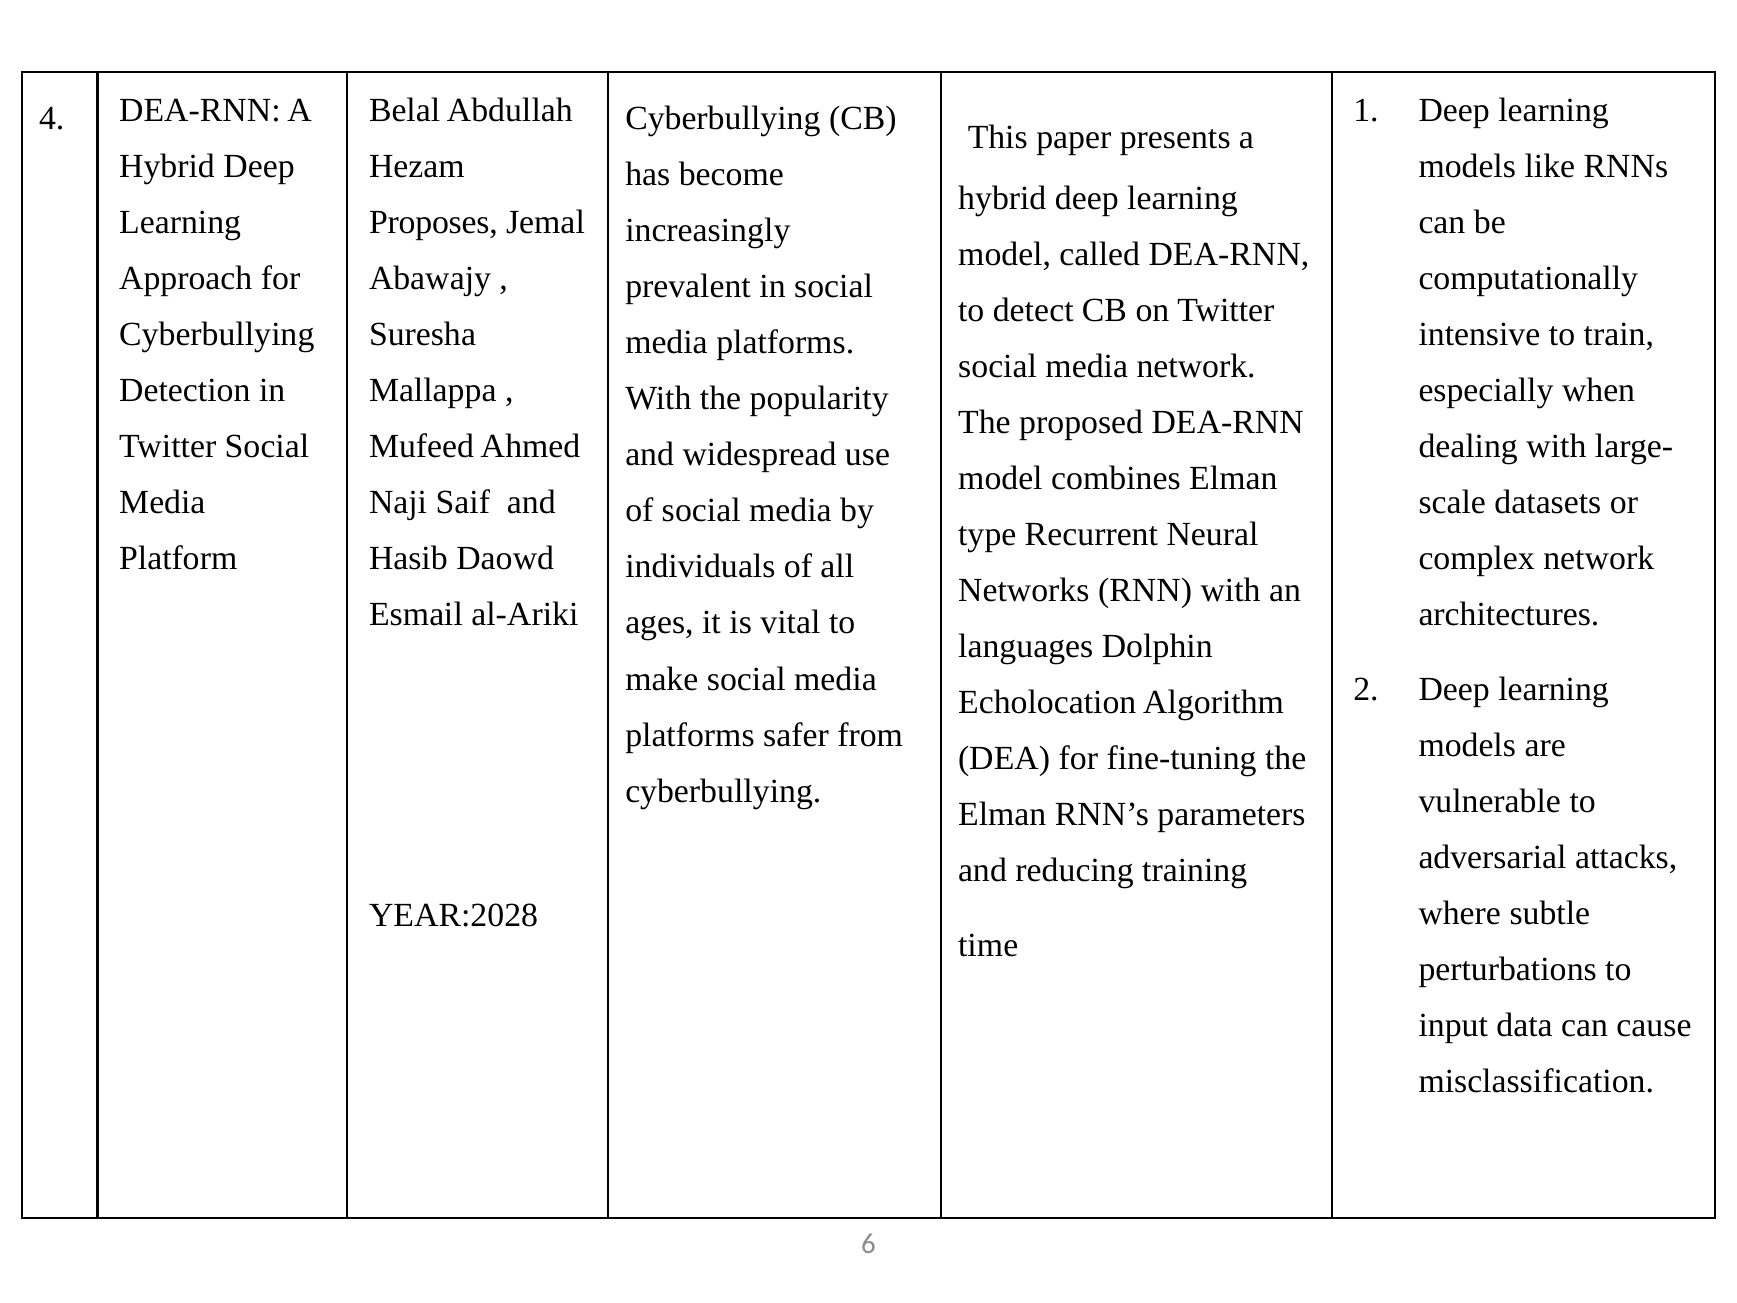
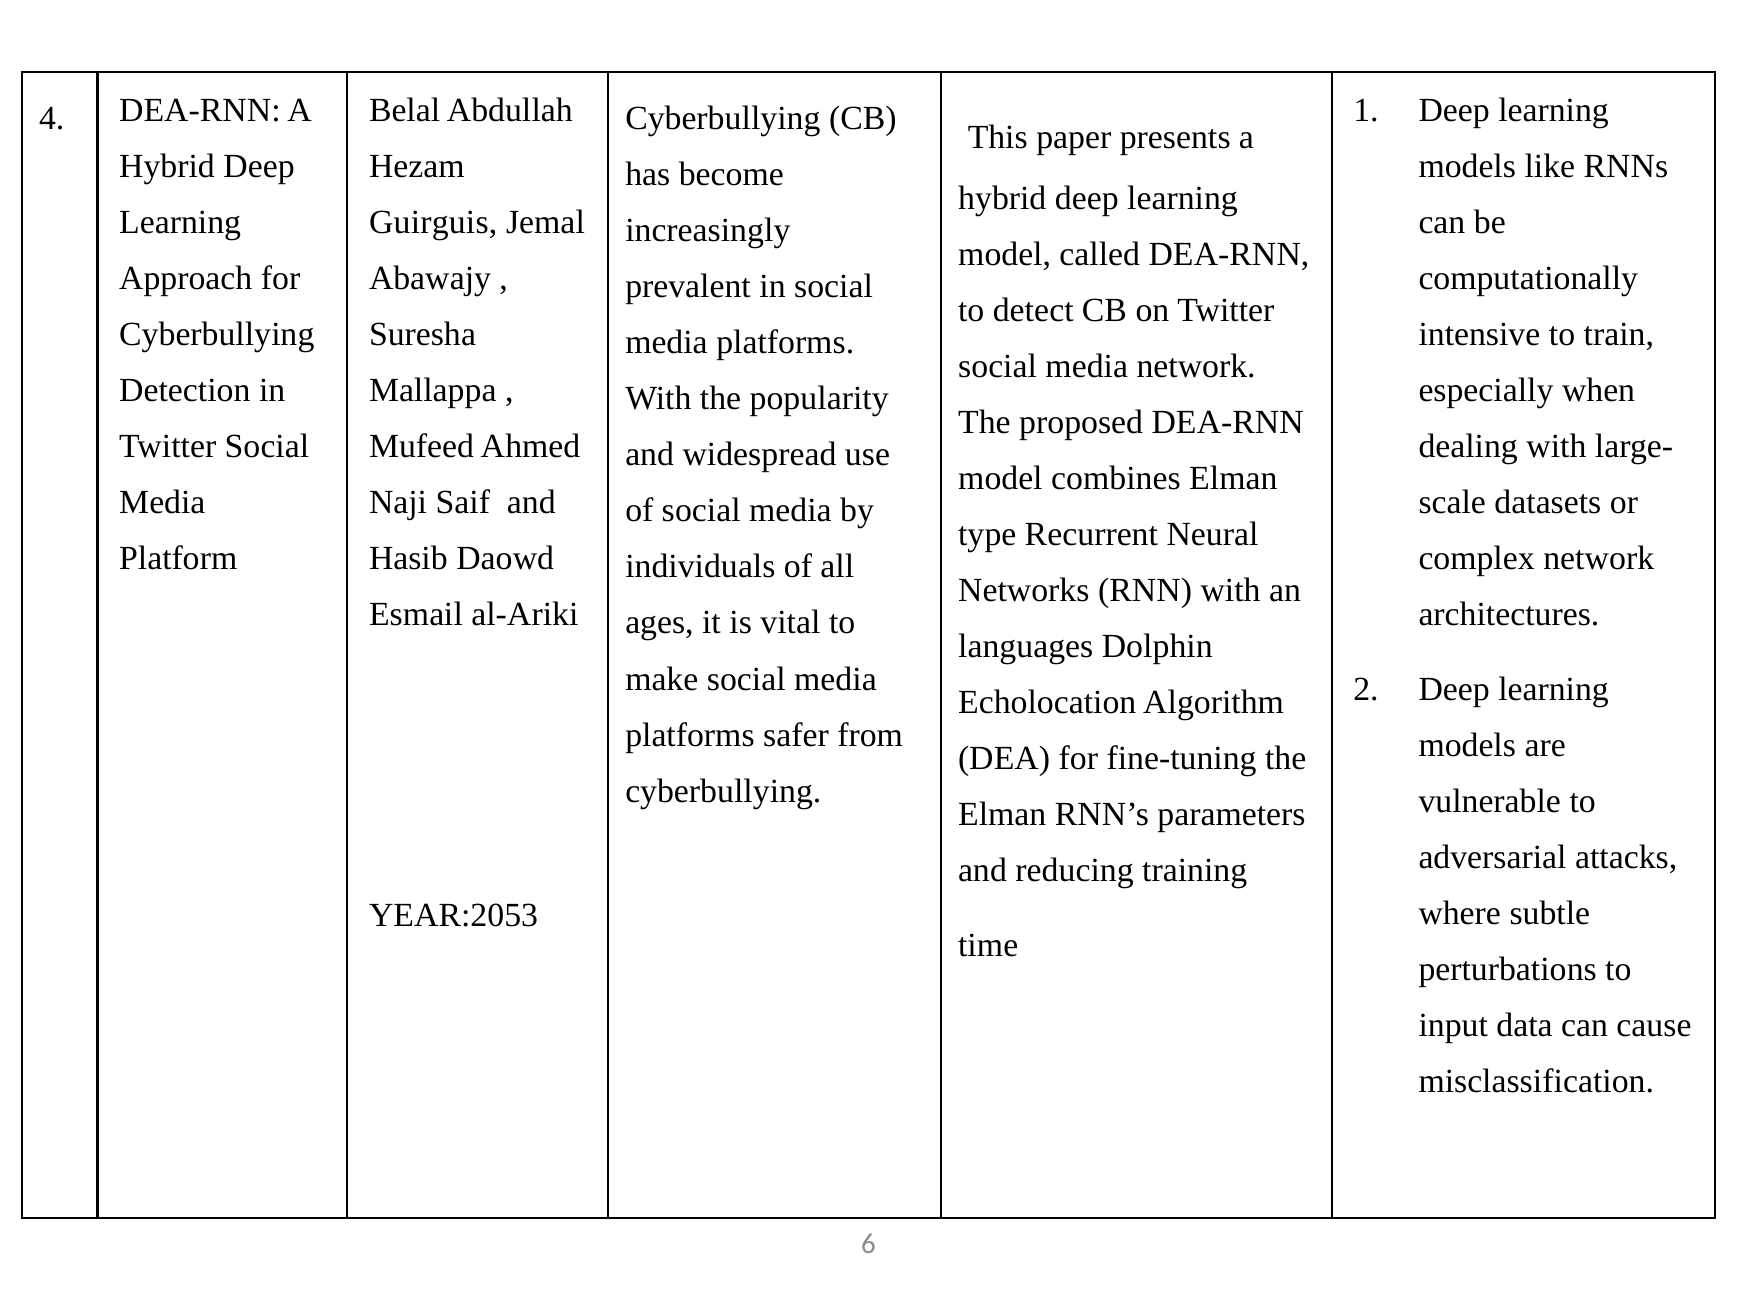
Proposes: Proposes -> Guirguis (433, 222)
YEAR:2028: YEAR:2028 -> YEAR:2053 (454, 915)
